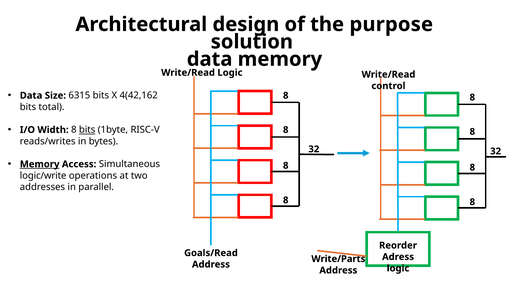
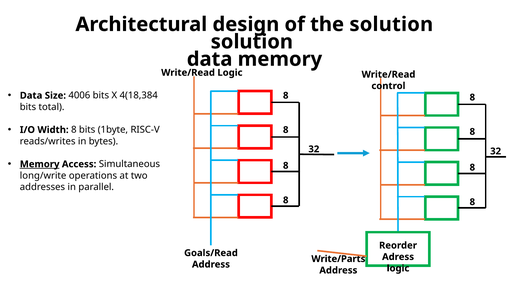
the purpose: purpose -> solution (391, 24)
6315: 6315 -> 4006 (79, 96)
4(42,162: 4(42,162 -> 4(18,384 (139, 96)
bits underline: present -> none (87, 130)
logic/write: logic/write -> long/write (43, 176)
